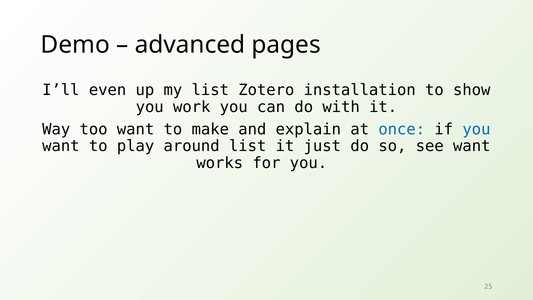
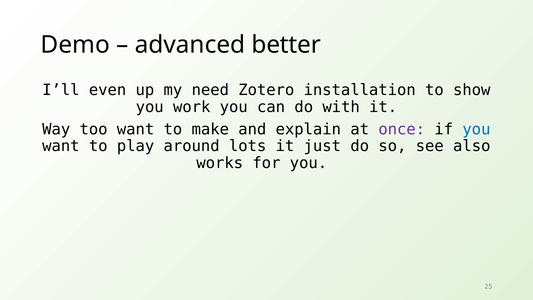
pages: pages -> better (286, 45)
my list: list -> need (210, 90)
once colour: blue -> purple (402, 129)
around list: list -> lots (248, 146)
see want: want -> also (472, 146)
